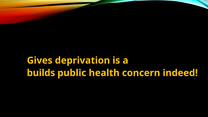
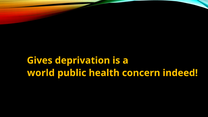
builds: builds -> world (41, 73)
